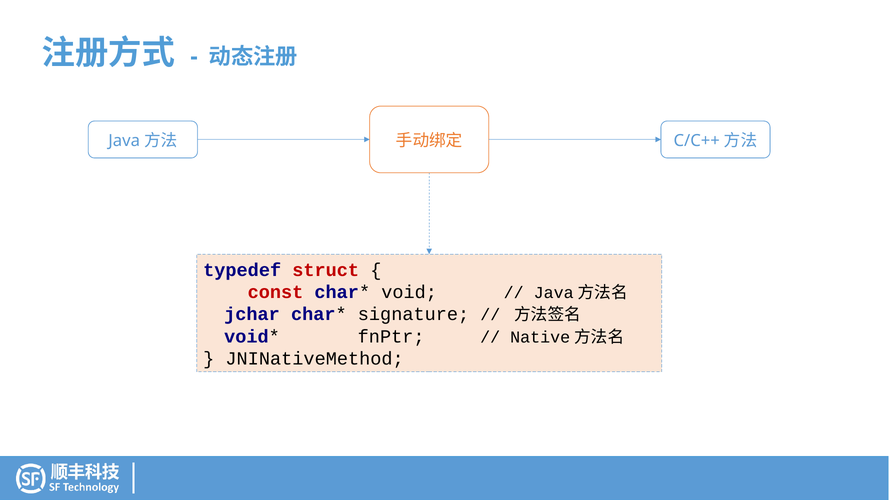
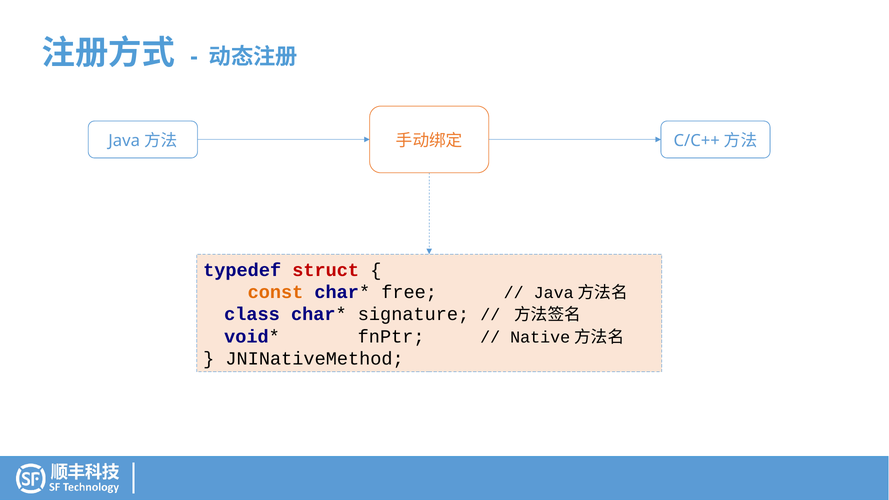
const colour: red -> orange (275, 292)
void: void -> free (409, 292)
jchar: jchar -> class (252, 314)
